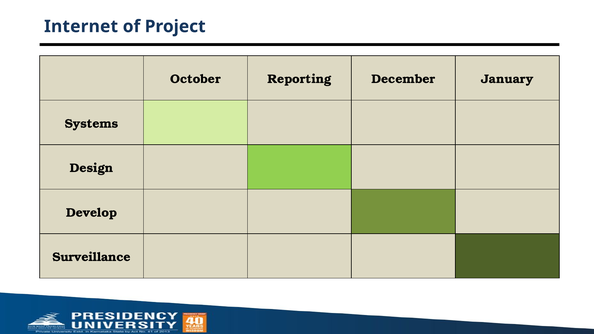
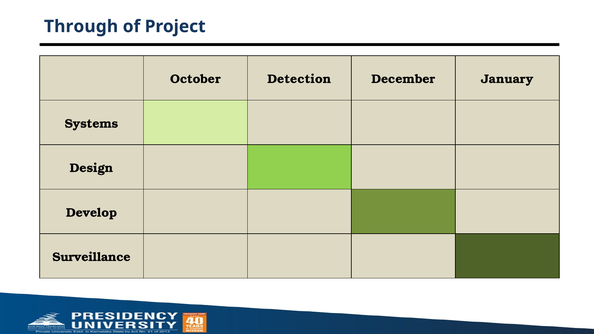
Internet: Internet -> Through (81, 26)
Reporting: Reporting -> Detection (299, 79)
